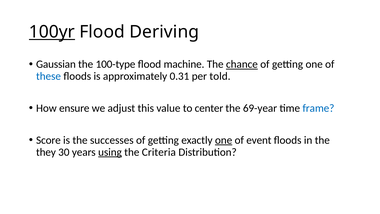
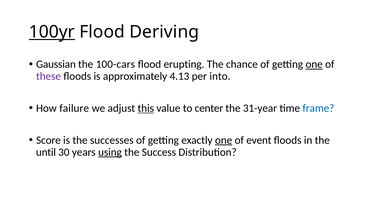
100-type: 100-type -> 100-cars (115, 64)
machine: machine -> erupting (184, 64)
chance underline: present -> none (242, 64)
one underline: none -> present (314, 64)
these colour: blue -> purple (49, 76)
0.31: 0.31 -> 4.13 (179, 76)
told: told -> into (220, 76)
ensure: ensure -> failure (74, 108)
this underline: none -> present (146, 108)
69-year: 69-year -> 31-year (260, 108)
they: they -> until (46, 152)
Criteria: Criteria -> Success (159, 152)
